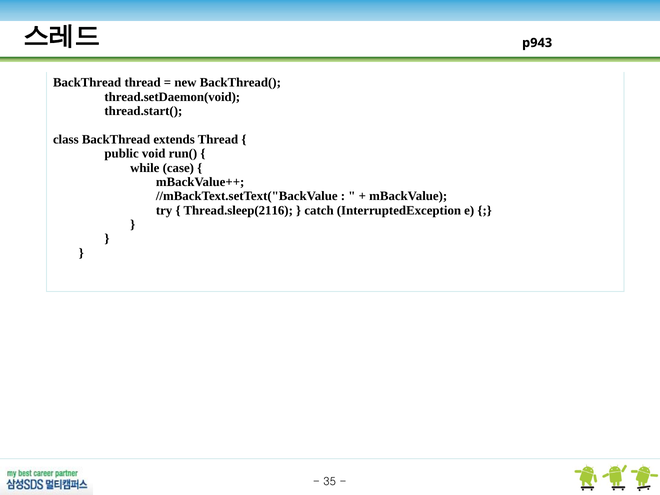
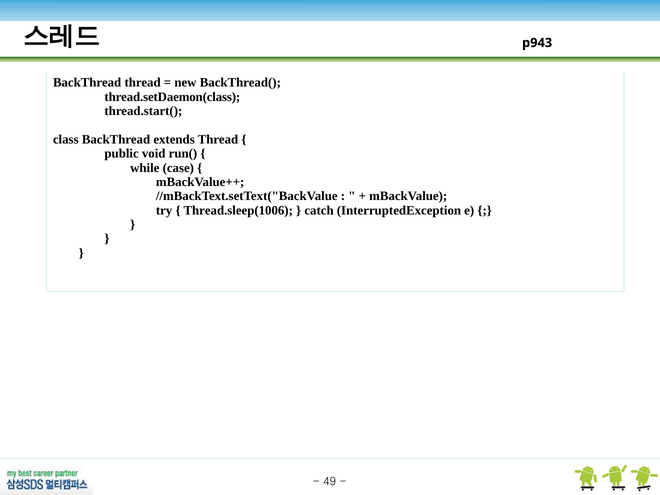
thread.setDaemon(void: thread.setDaemon(void -> thread.setDaemon(class (172, 97)
Thread.sleep(2116: Thread.sleep(2116 -> Thread.sleep(1006 (238, 210)
35: 35 -> 49 (330, 482)
